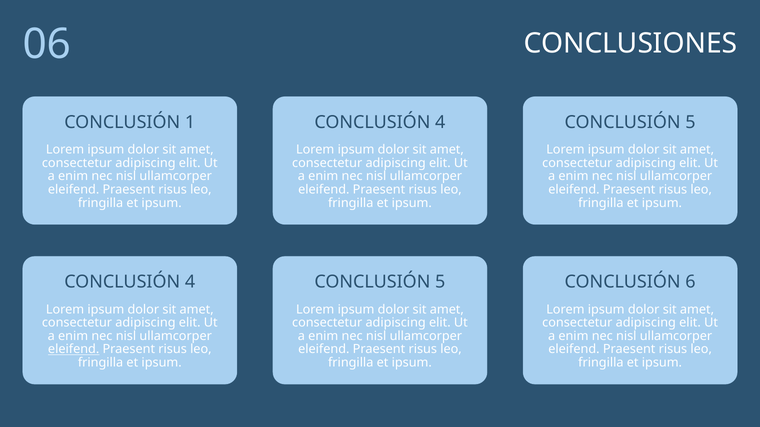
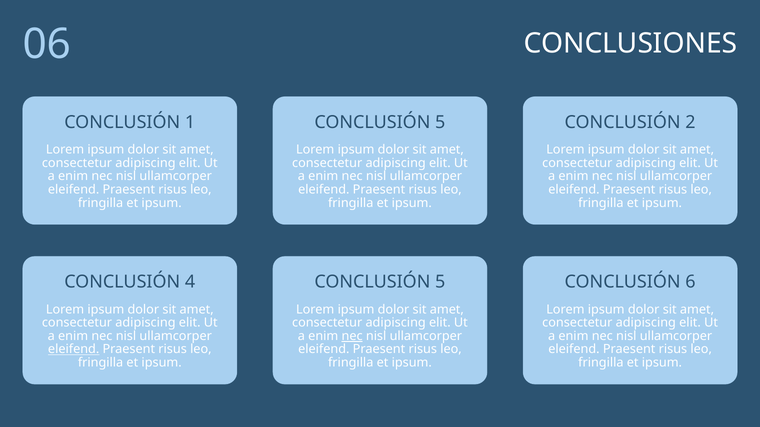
4: 4 -> 5 (440, 122)
5: 5 -> 2 (690, 122)
nec underline: none -> present (352, 336)
